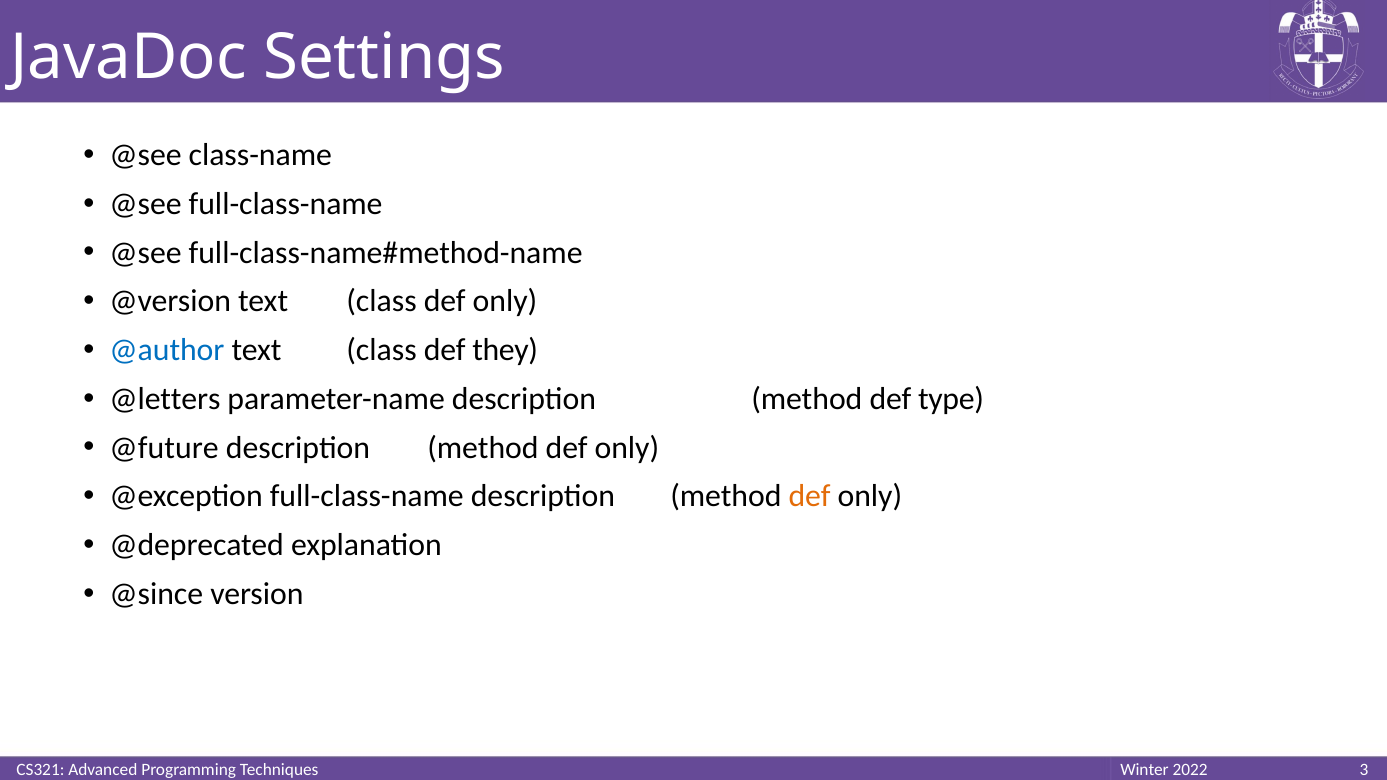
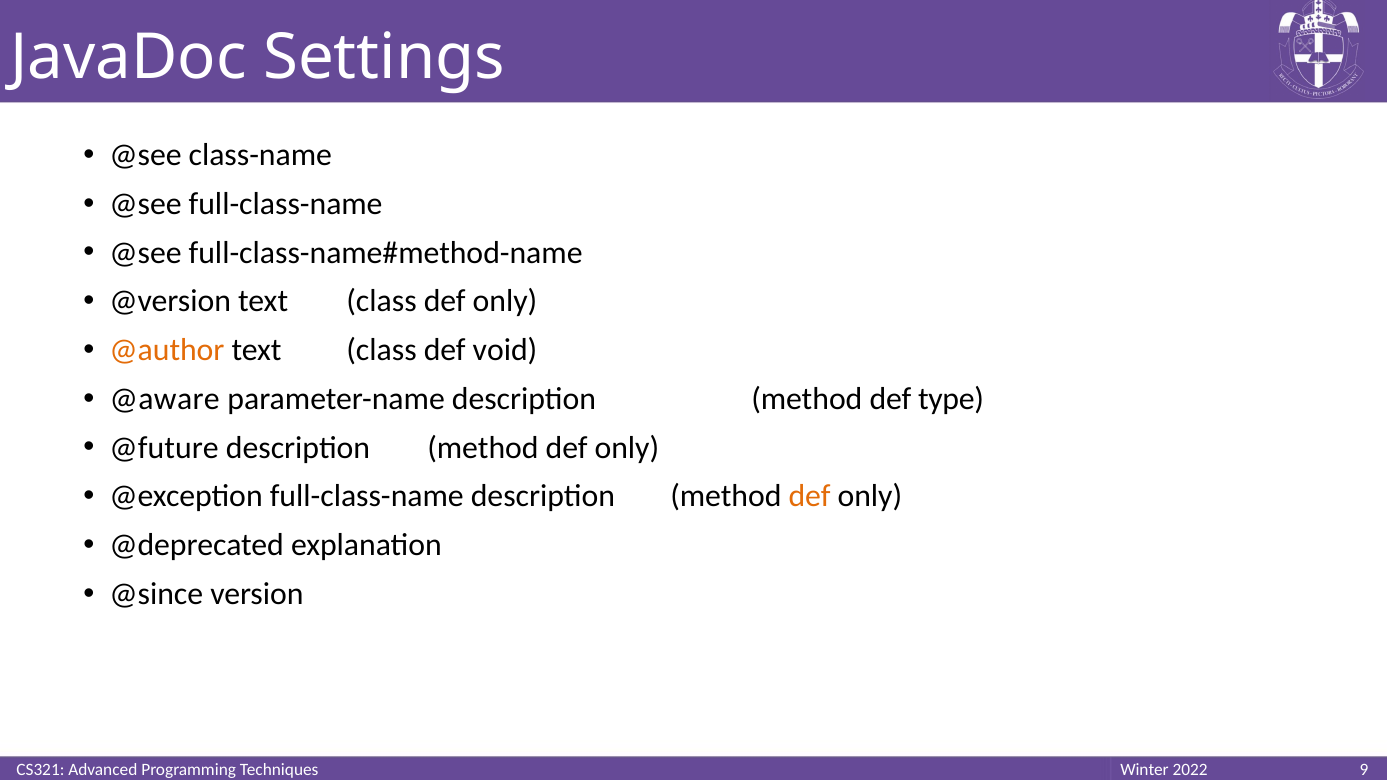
@author colour: blue -> orange (167, 350)
they: they -> void (505, 350)
@letters: @letters -> @aware (165, 399)
3: 3 -> 9 (1364, 770)
